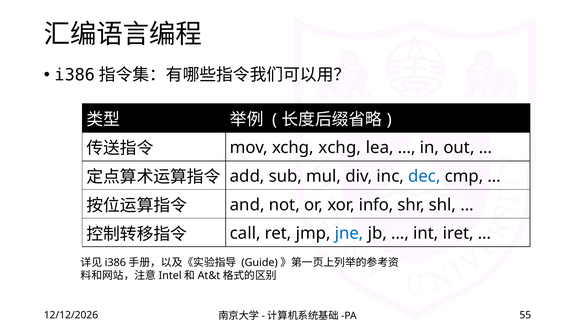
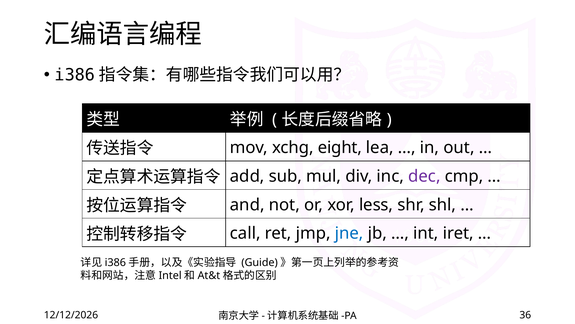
xchg xchg: xchg -> eight (340, 147)
dec colour: blue -> purple (424, 176)
info: info -> less (376, 204)
55: 55 -> 36 (525, 314)
